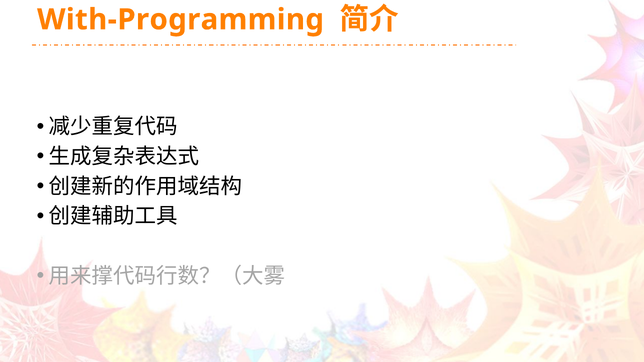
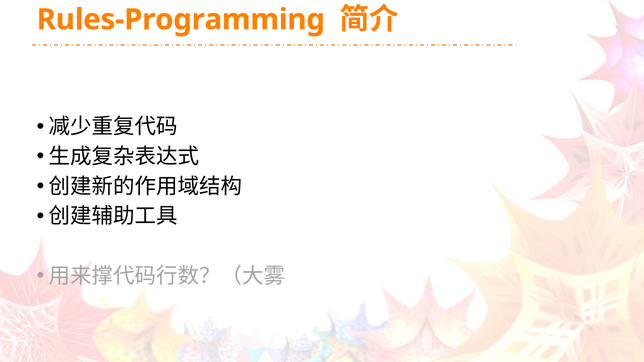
With-Programming: With-Programming -> Rules-Programming (181, 20)
